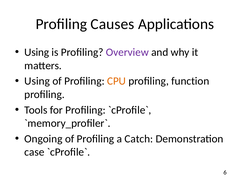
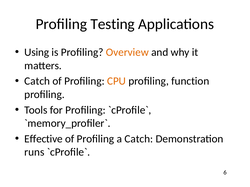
Causes: Causes -> Testing (113, 24)
Overview colour: purple -> orange (127, 52)
Using: Using -> Catch (37, 81)
Ongoing: Ongoing -> Effective (43, 139)
case: case -> runs (34, 152)
